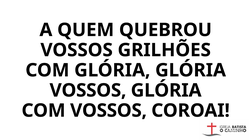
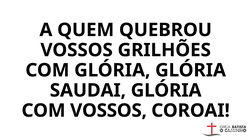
VOSSOS: VOSSOS -> SAUDAI (88, 90)
